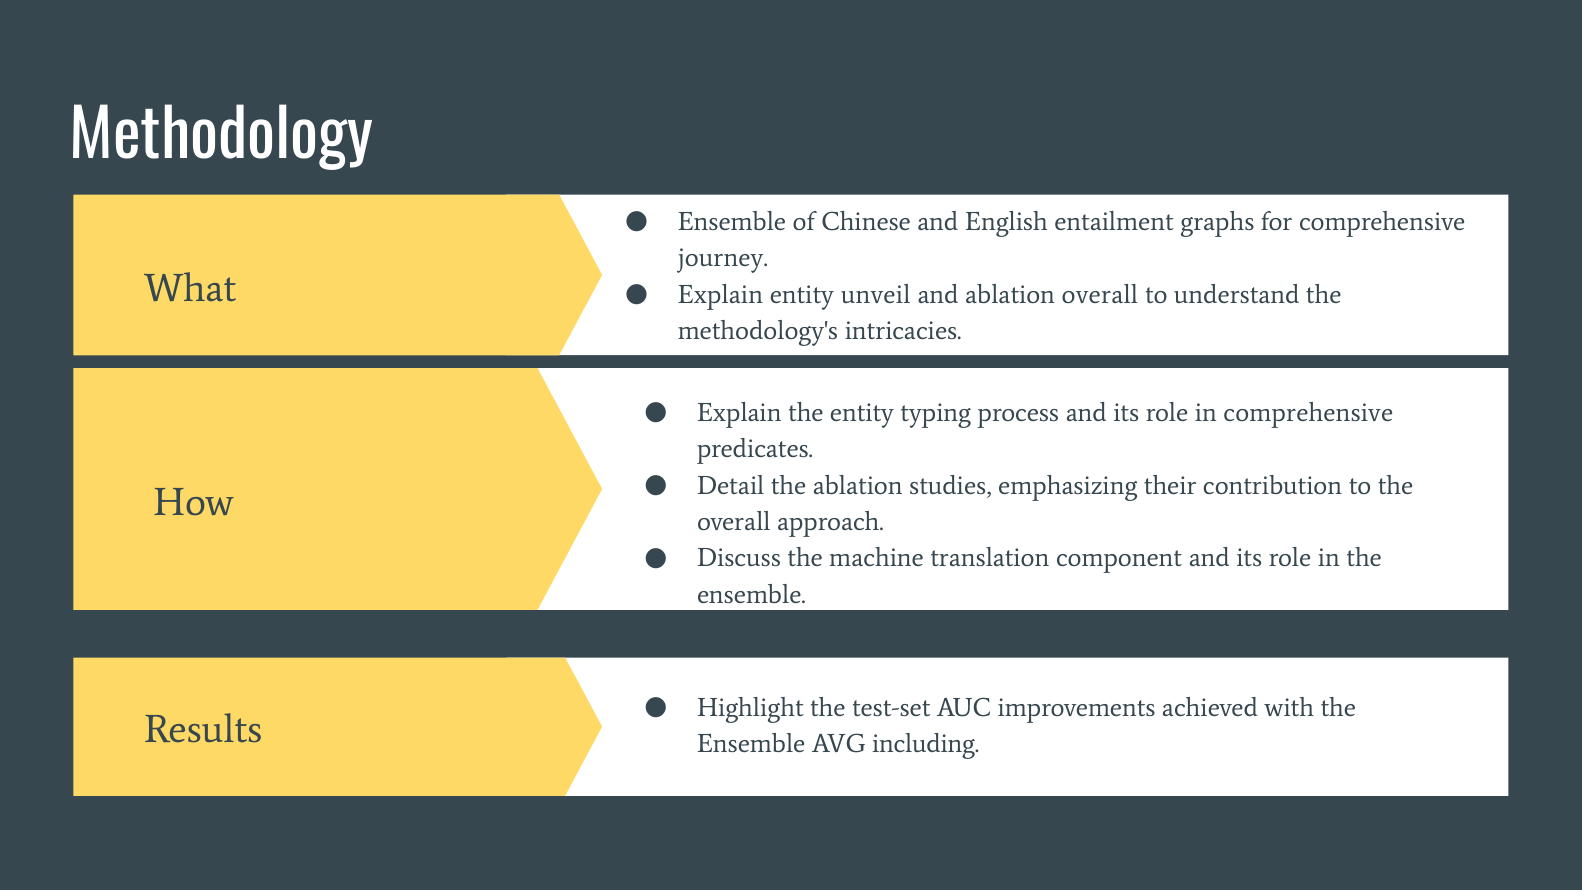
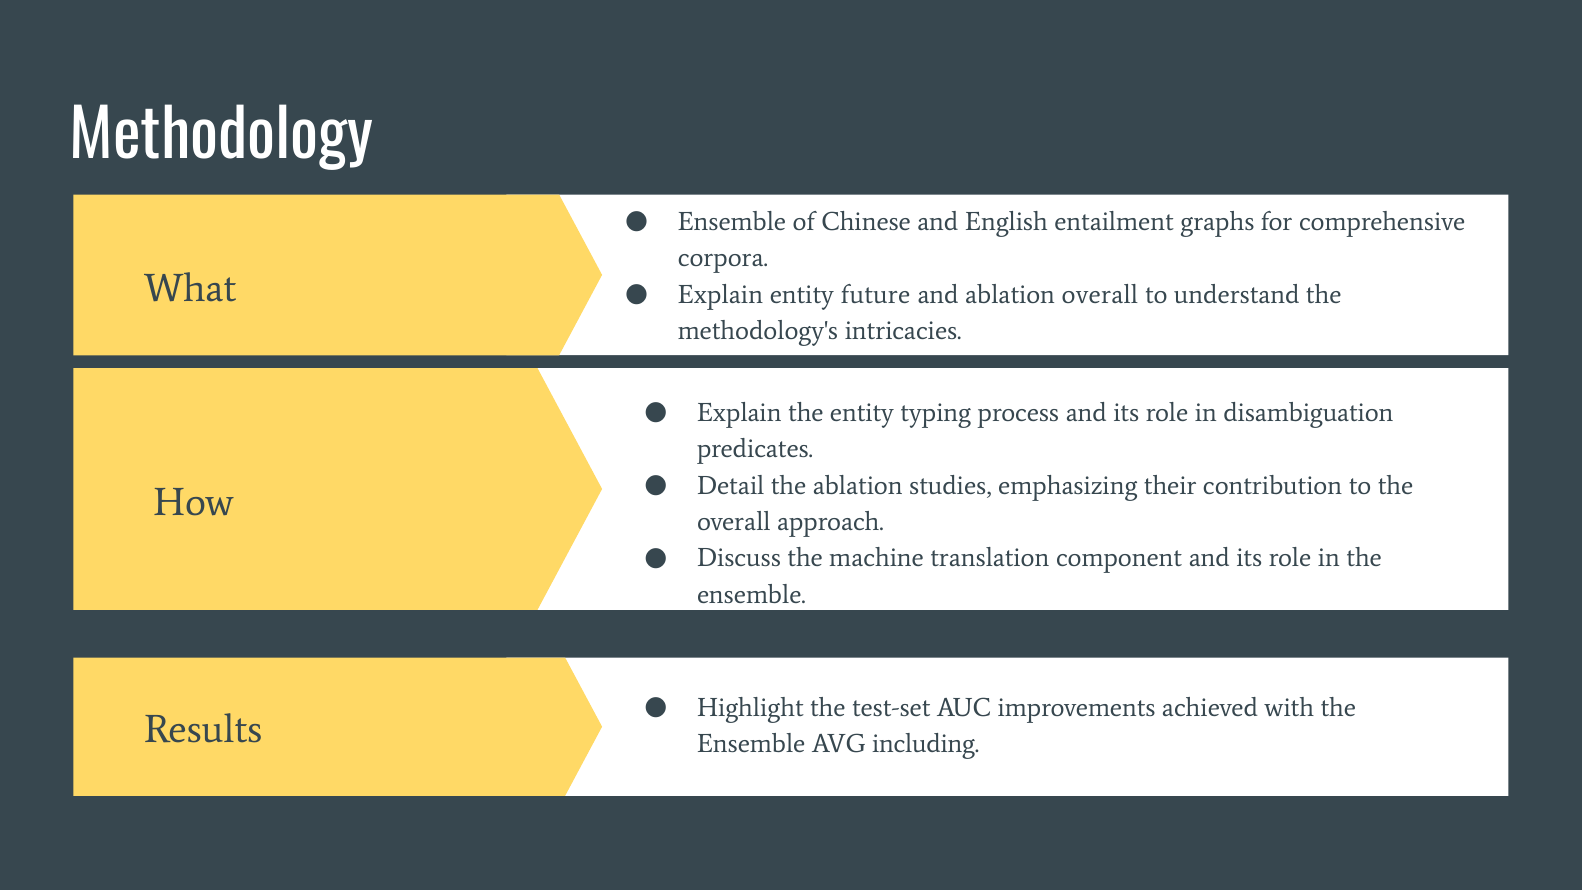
journey: journey -> corpora (723, 258)
unveil: unveil -> future (876, 294)
in comprehensive: comprehensive -> disambiguation (1308, 413)
